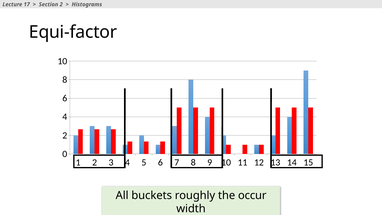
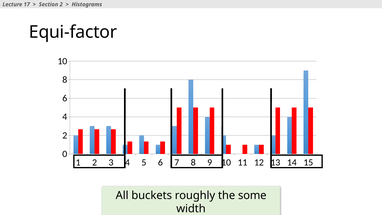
occur: occur -> some (252, 195)
